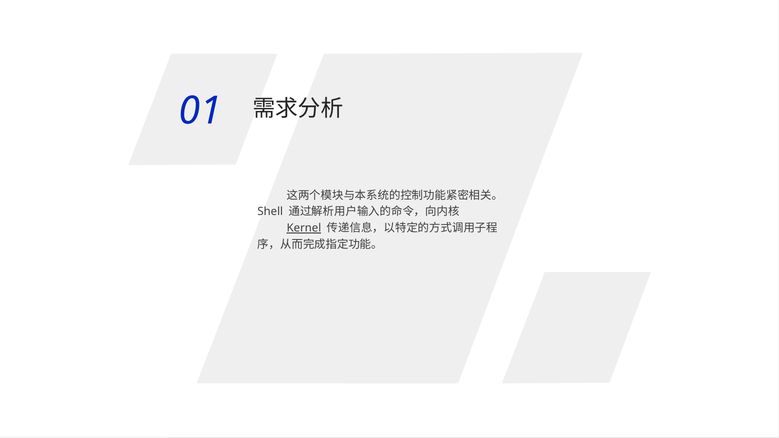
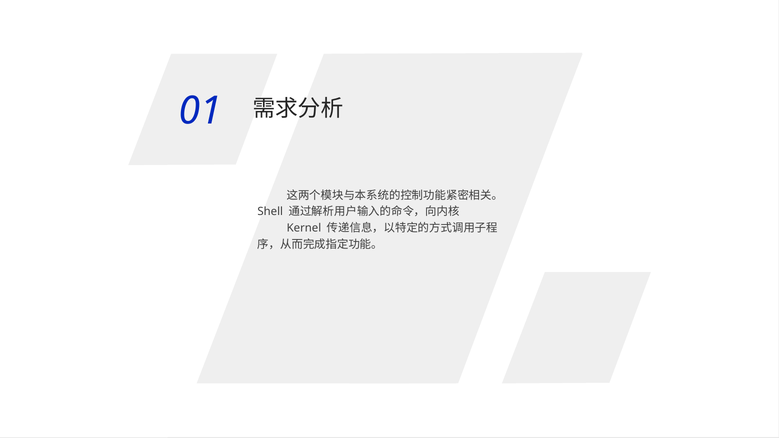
Kernel underline: present -> none (304, 228)
